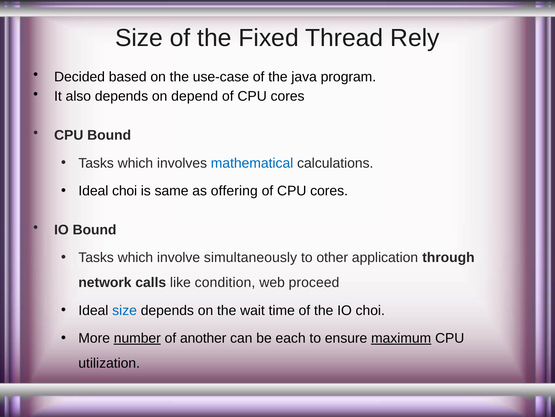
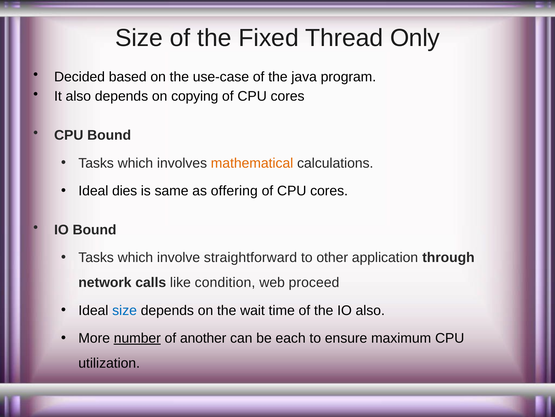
Rely: Rely -> Only (415, 38)
depend: depend -> copying (195, 96)
mathematical colour: blue -> orange (252, 163)
Ideal choi: choi -> dies (125, 191)
simultaneously: simultaneously -> straightforward (251, 257)
IO choi: choi -> also (370, 310)
maximum underline: present -> none (401, 338)
